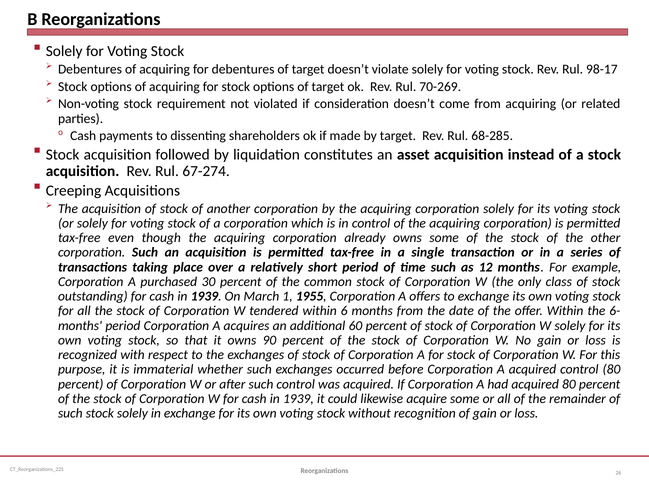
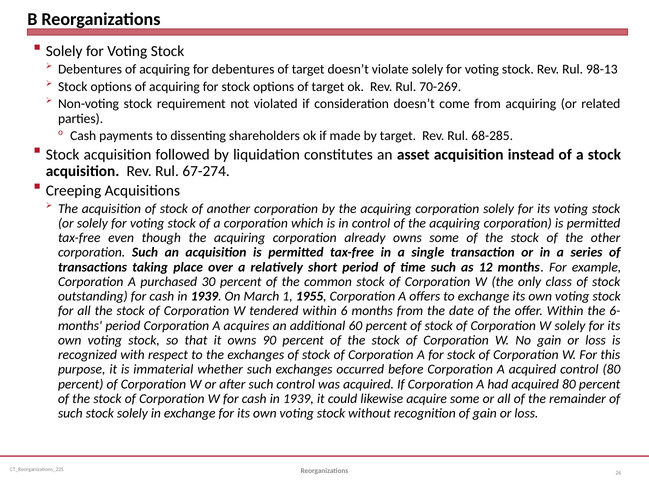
98-17: 98-17 -> 98-13 (602, 69)
